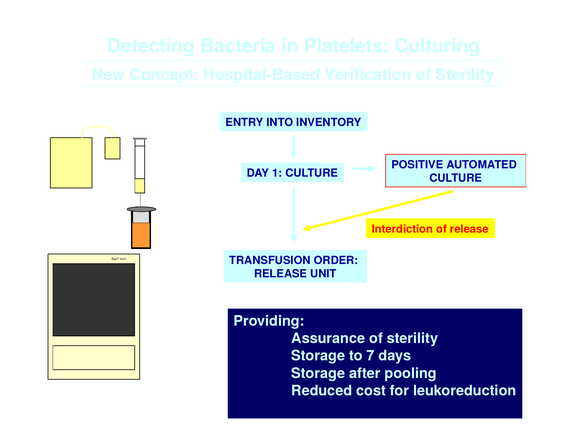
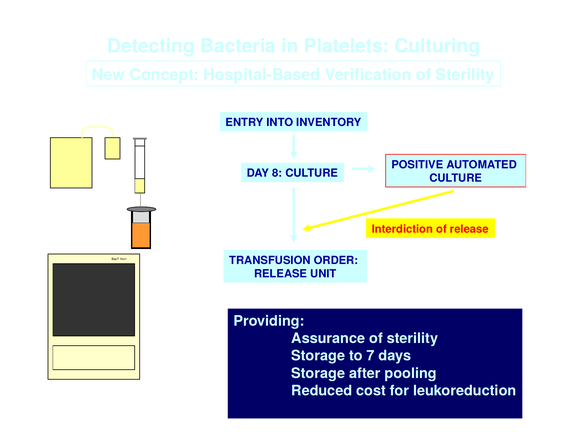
1: 1 -> 8 (277, 173)
